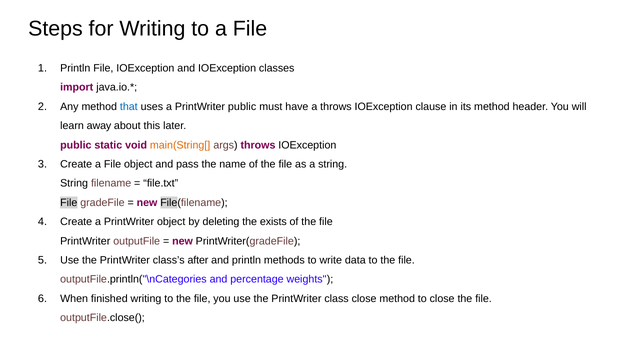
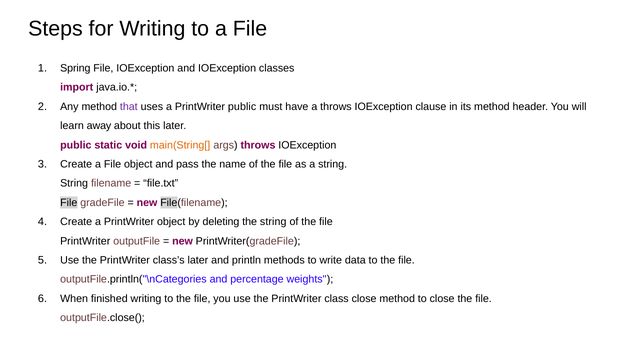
Println: Println -> Spring (75, 68)
that colour: blue -> purple (129, 107)
the exists: exists -> string (273, 222)
class’s after: after -> later (198, 260)
